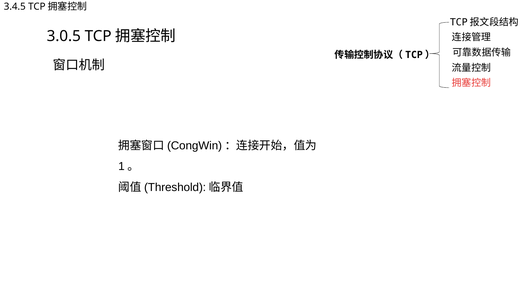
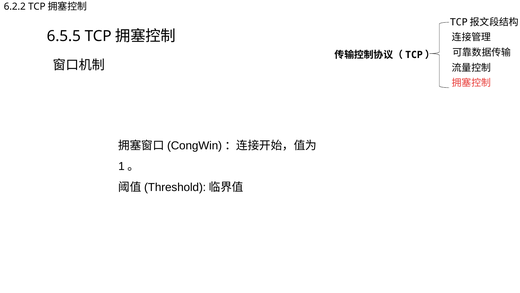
3.4.5: 3.4.5 -> 6.2.2 (15, 6)
3.0.5: 3.0.5 -> 6.5.5 (64, 36)
